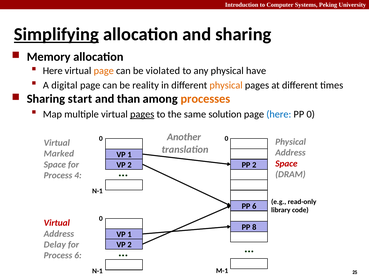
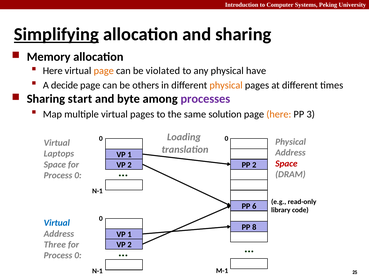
digital: digital -> decide (65, 85)
reality: reality -> others (146, 85)
than: than -> byte (128, 99)
processes colour: orange -> purple (205, 99)
pages underline: present -> none (142, 114)
here colour: blue -> orange (279, 114)
PP 0: 0 -> 3 (311, 114)
Another: Another -> Loading (184, 137)
Marked: Marked -> Laptops (59, 154)
4: 4 -> 0 (78, 175)
Virtual colour: red -> blue (57, 223)
Delay: Delay -> Three (55, 244)
6: 6 -> 0 (78, 255)
